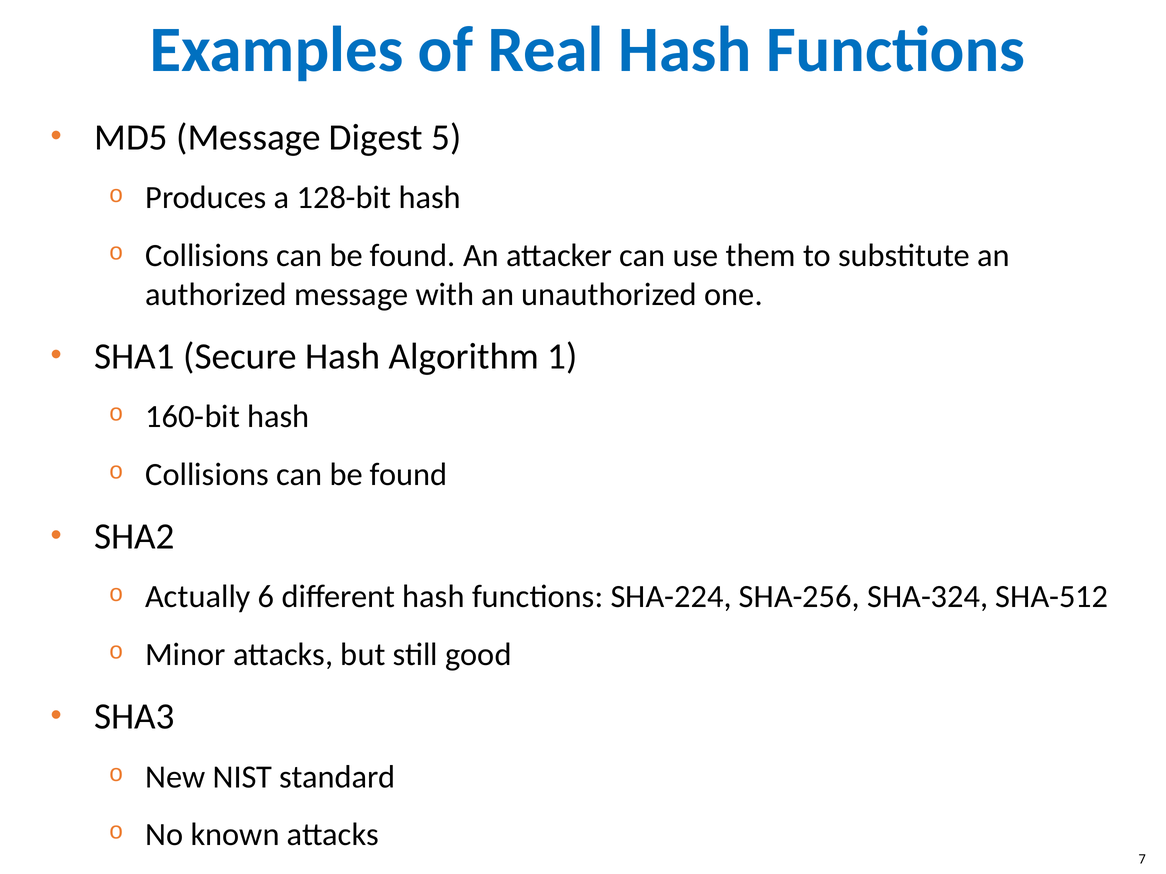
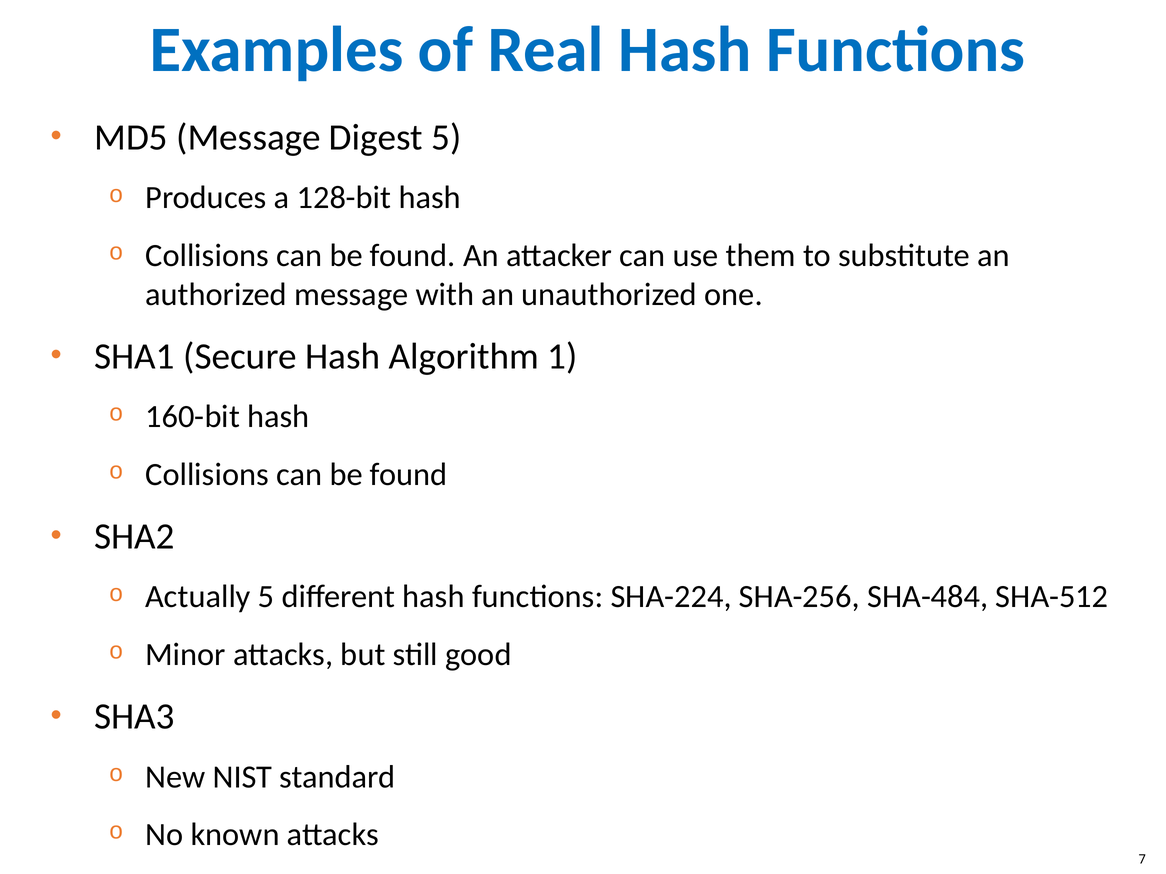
Actually 6: 6 -> 5 (266, 597)
SHA-324: SHA-324 -> SHA-484 (928, 597)
